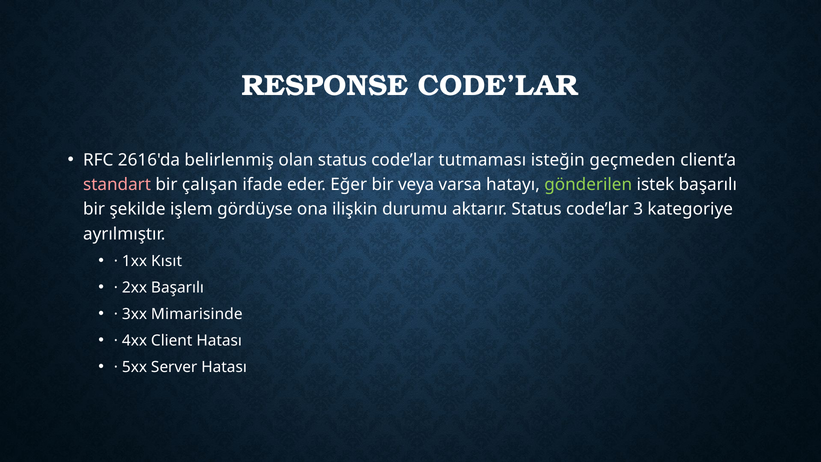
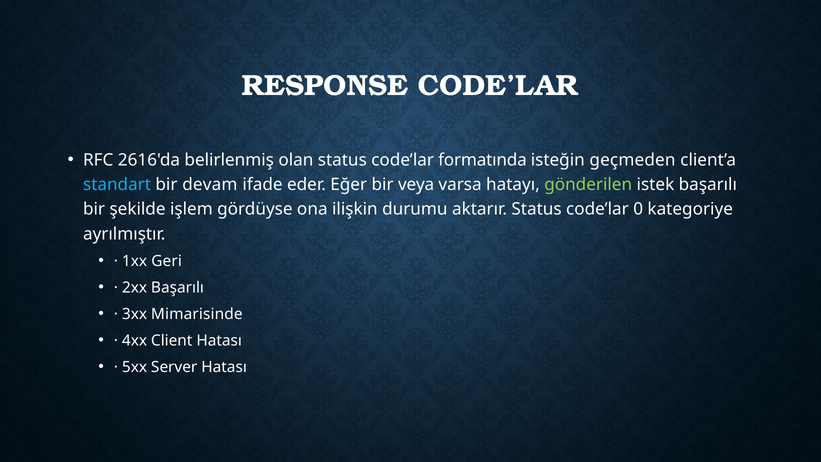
tutmaması: tutmaması -> formatında (482, 160)
standart colour: pink -> light blue (117, 184)
çalışan: çalışan -> devam (210, 184)
3: 3 -> 0 (638, 209)
Kısıt: Kısıt -> Geri (167, 261)
